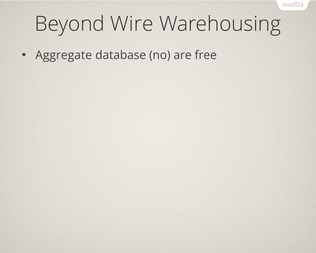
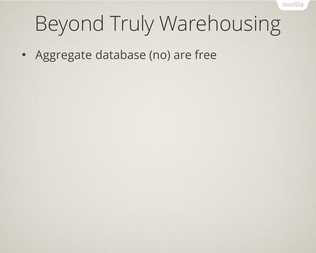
Wire: Wire -> Truly (132, 24)
